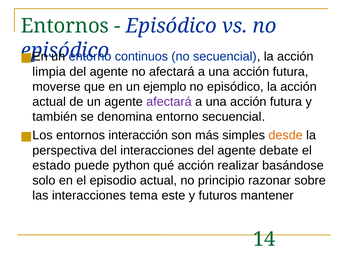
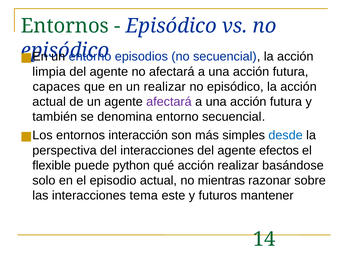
continuos: continuos -> episodios (141, 57)
moverse: moverse -> capaces (56, 87)
un ejemplo: ejemplo -> realizar (165, 87)
desde colour: orange -> blue (286, 135)
debate: debate -> efectos (279, 150)
estado: estado -> flexible (52, 165)
principio: principio -> mientras (221, 180)
